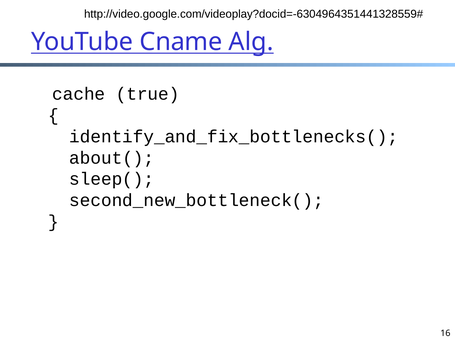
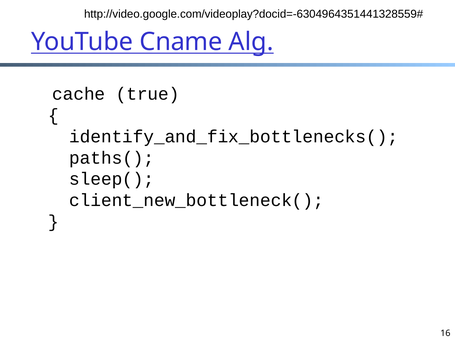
about(: about( -> paths( (112, 157)
second_new_bottleneck(: second_new_bottleneck( -> client_new_bottleneck( (197, 200)
